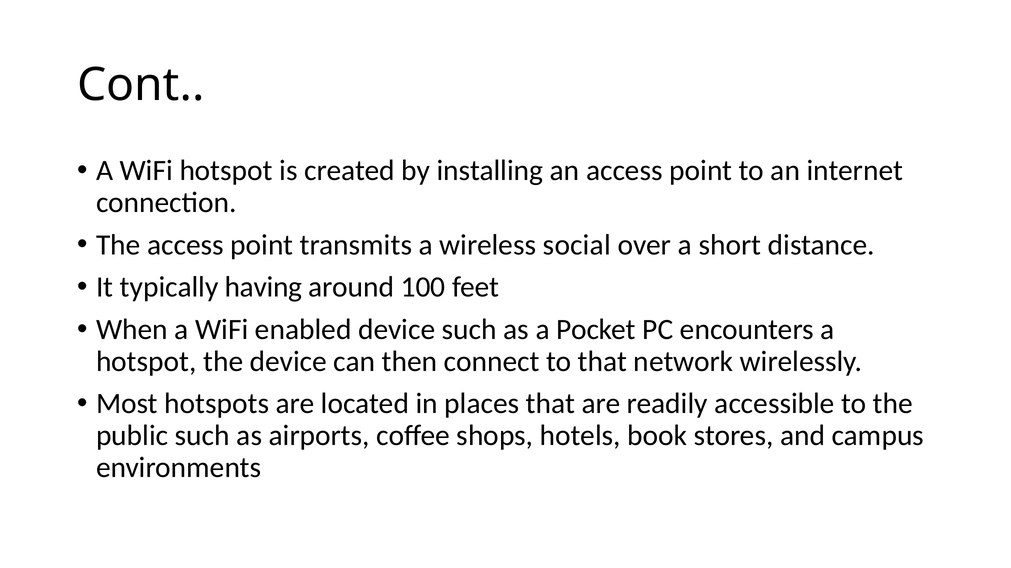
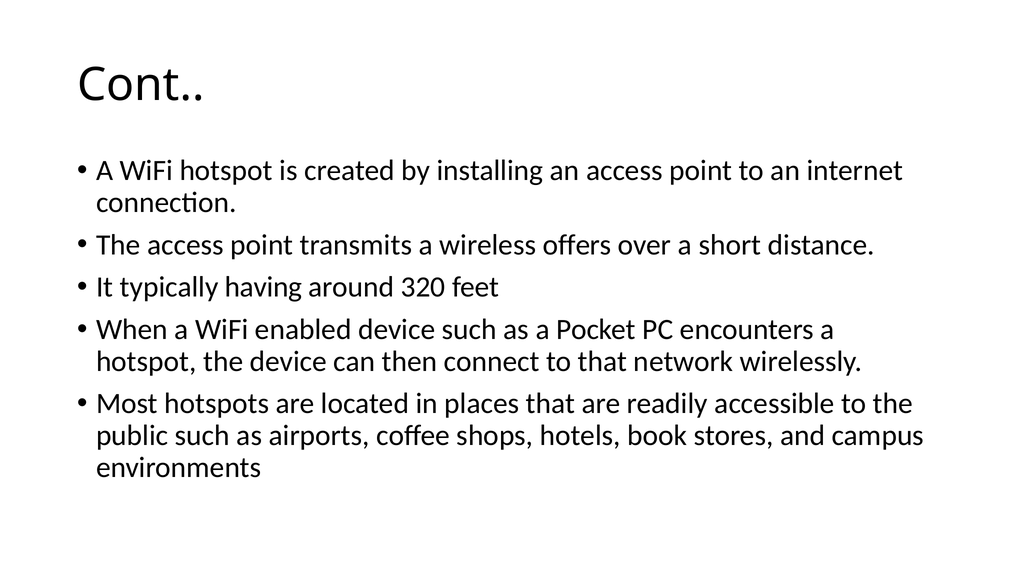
social: social -> offers (577, 245)
100: 100 -> 320 (423, 288)
